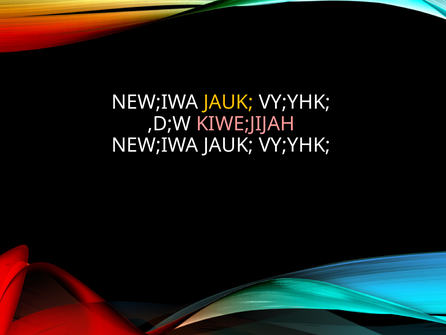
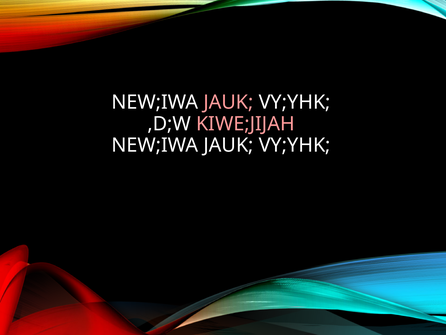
JAUK colour: yellow -> pink (228, 102)
